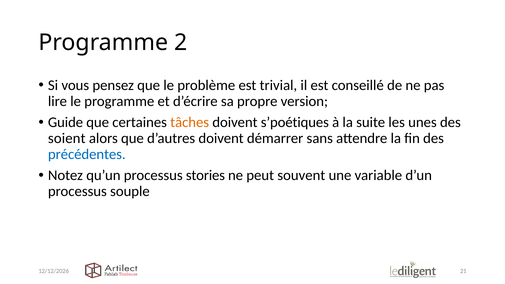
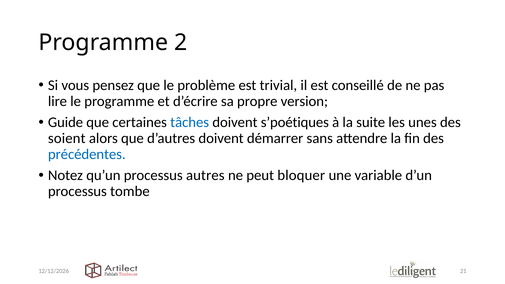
tâches colour: orange -> blue (190, 122)
stories: stories -> autres (205, 175)
souvent: souvent -> bloquer (301, 175)
souple: souple -> tombe (130, 191)
